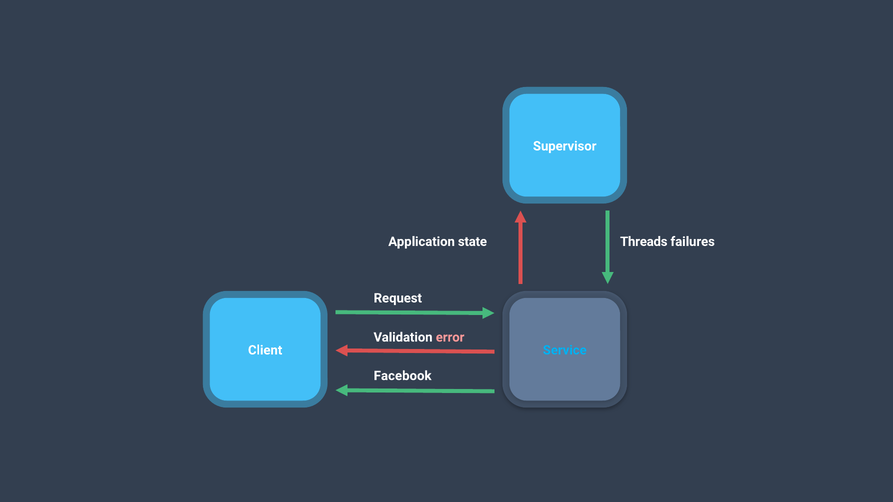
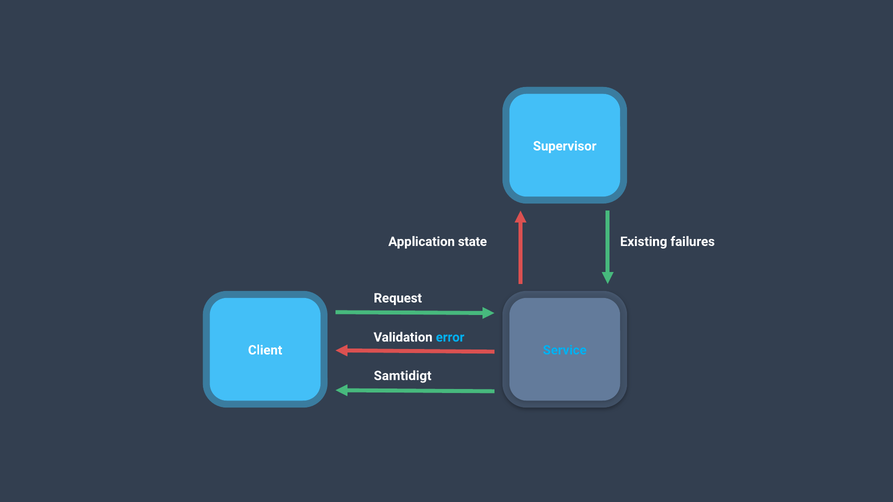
Threads: Threads -> Existing (644, 242)
error colour: pink -> light blue (450, 337)
Facebook: Facebook -> Samtidigt (403, 376)
